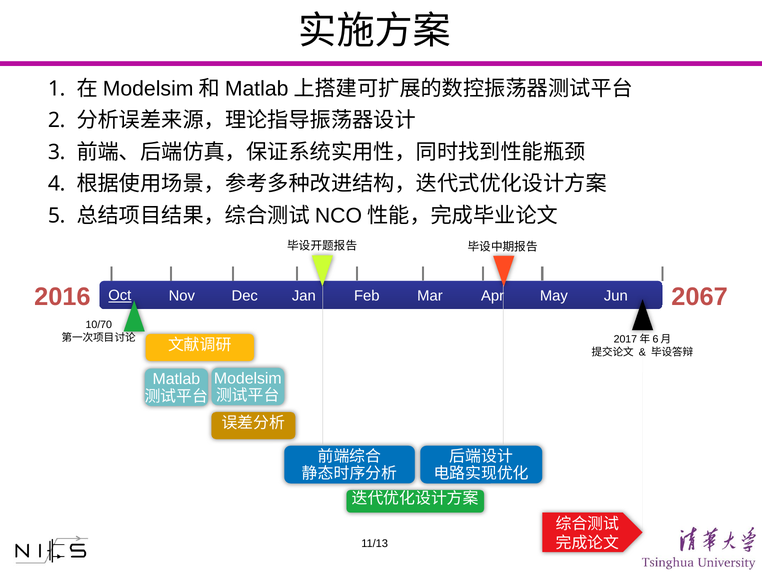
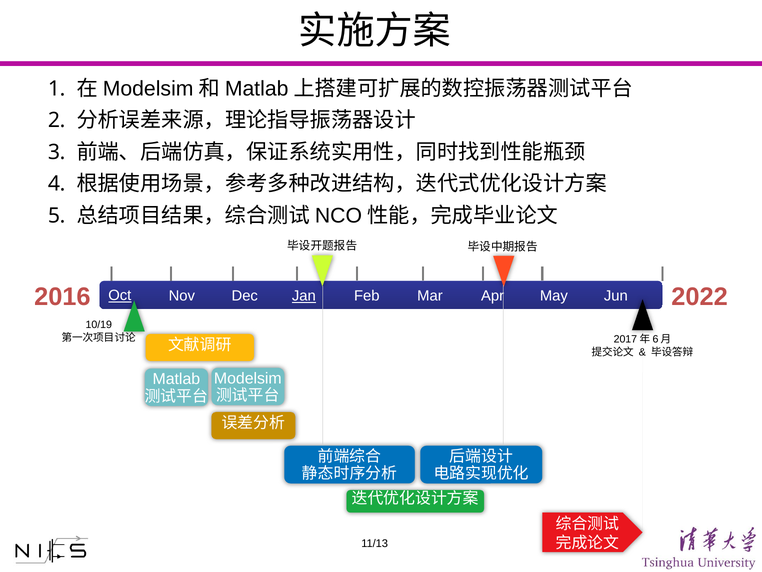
Jan underline: none -> present (304, 296)
2067: 2067 -> 2022 (700, 296)
10/70: 10/70 -> 10/19 (99, 325)
